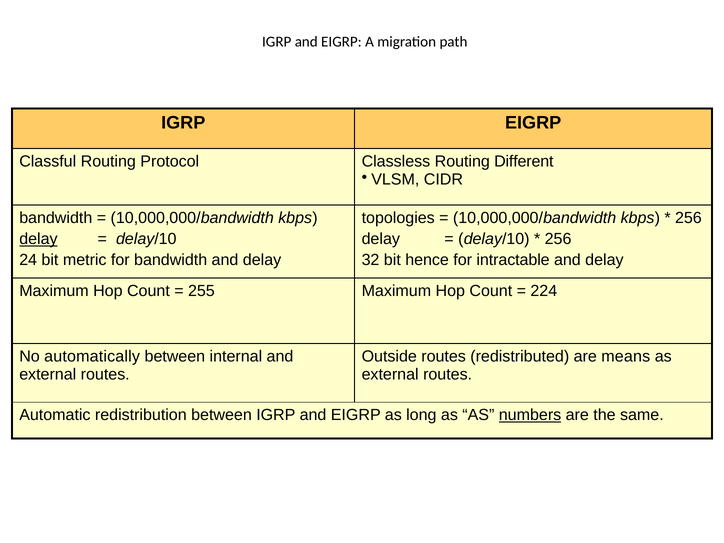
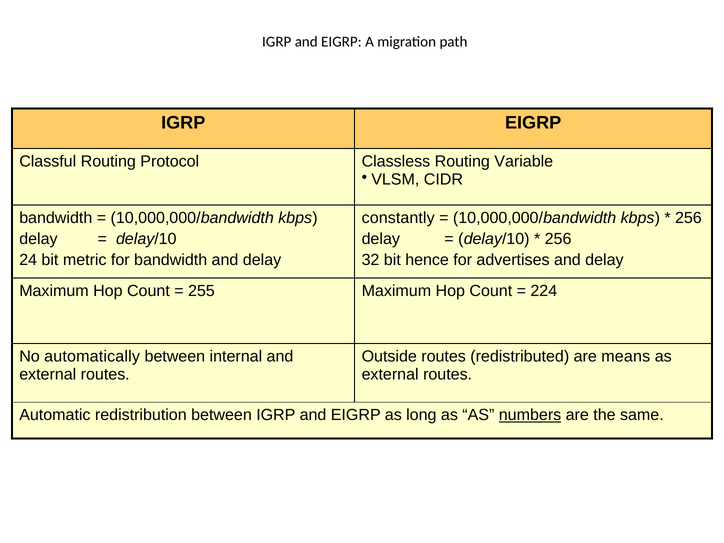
Different: Different -> Variable (524, 161)
topologies: topologies -> constantly (398, 218)
delay underline: present -> none (38, 239)
intractable: intractable -> advertises (513, 260)
